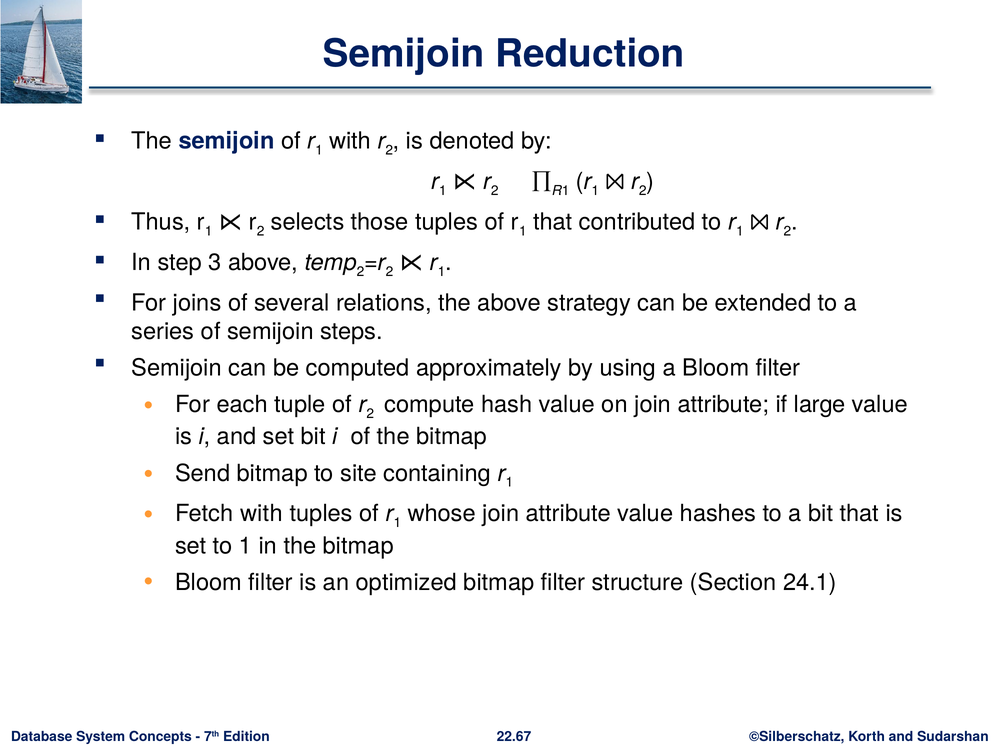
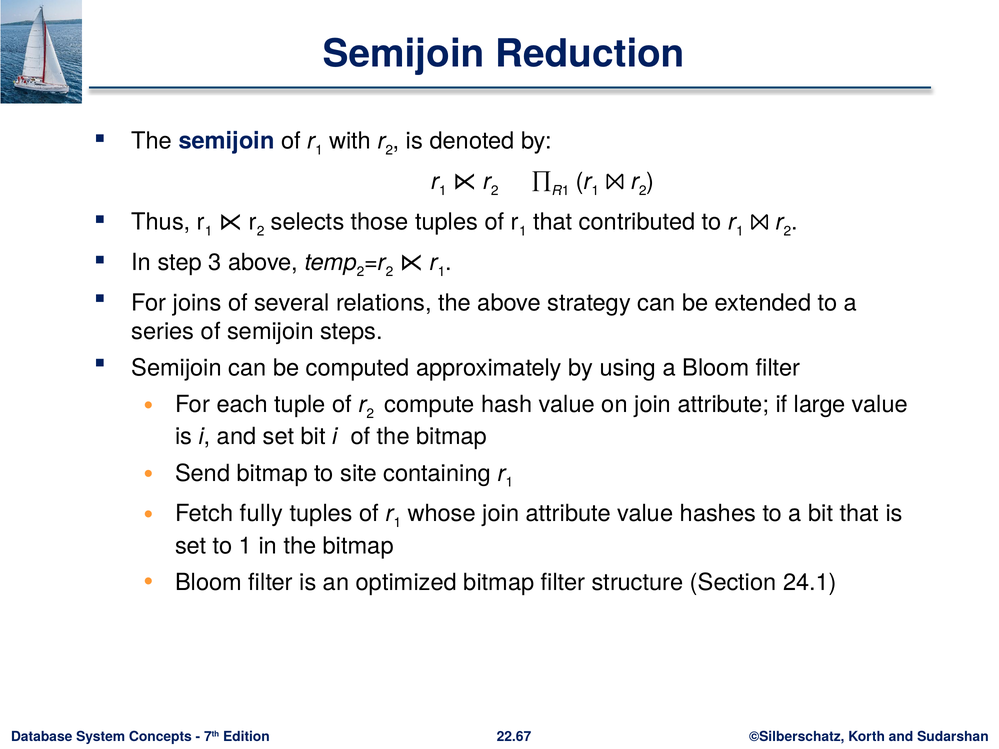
Fetch with: with -> fully (261, 514)
